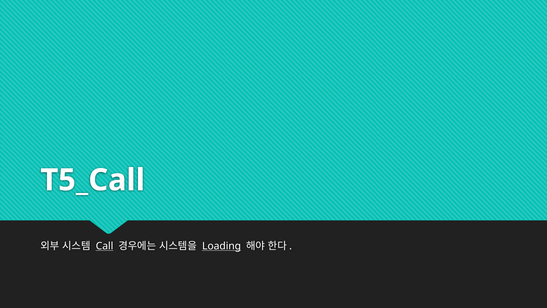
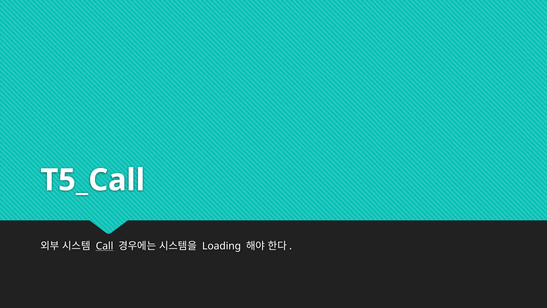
Loading underline: present -> none (222, 246)
